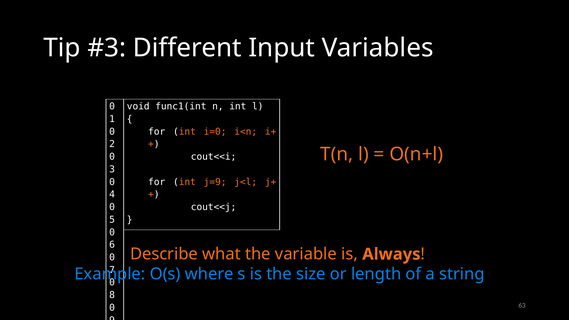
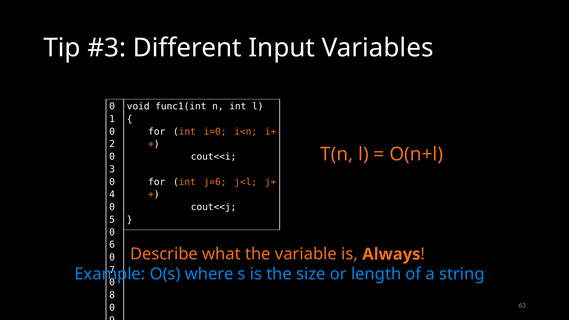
j=9: j=9 -> j=6 (215, 182)
